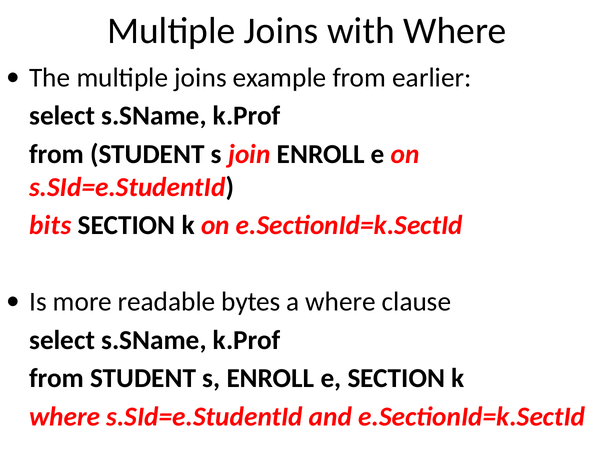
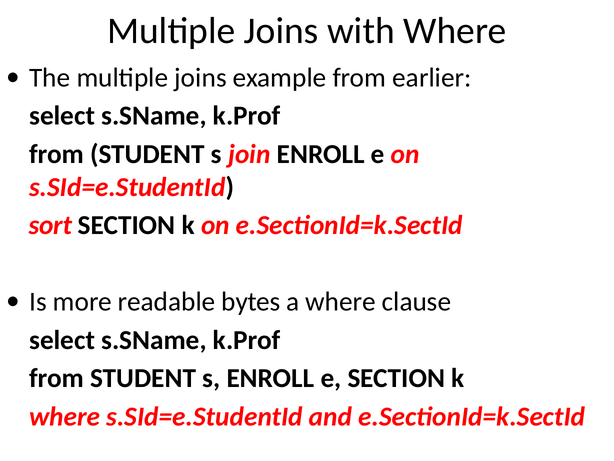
bits: bits -> sort (51, 225)
